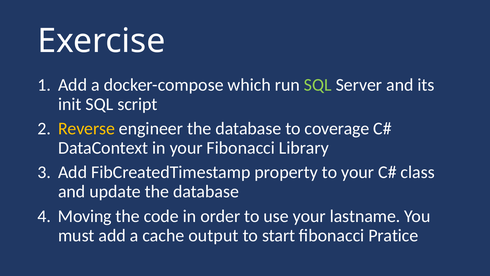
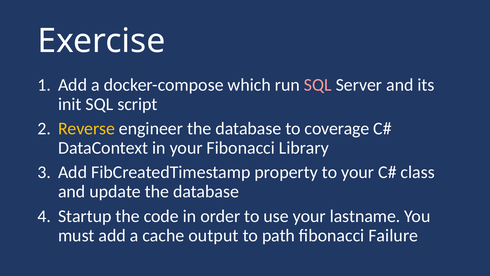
SQL colour: light green -> pink (318, 85)
Moving: Moving -> Startup (85, 216)
start: start -> path (279, 235)
Pratice: Pratice -> Failure (393, 235)
